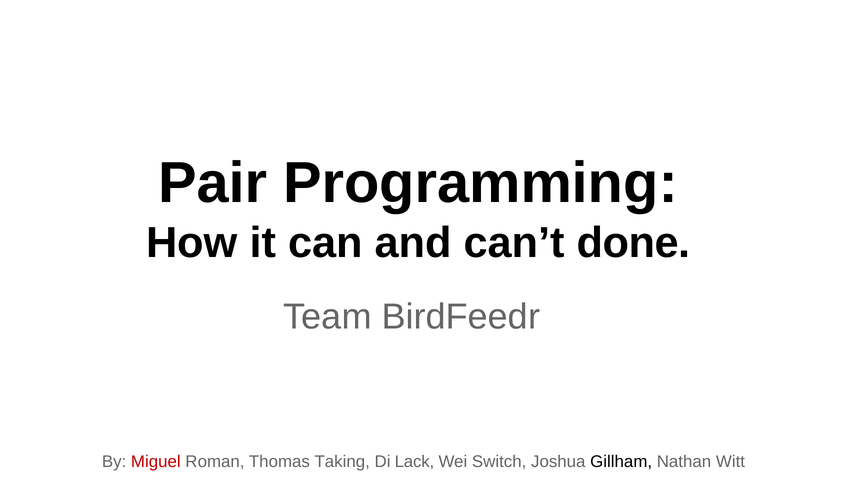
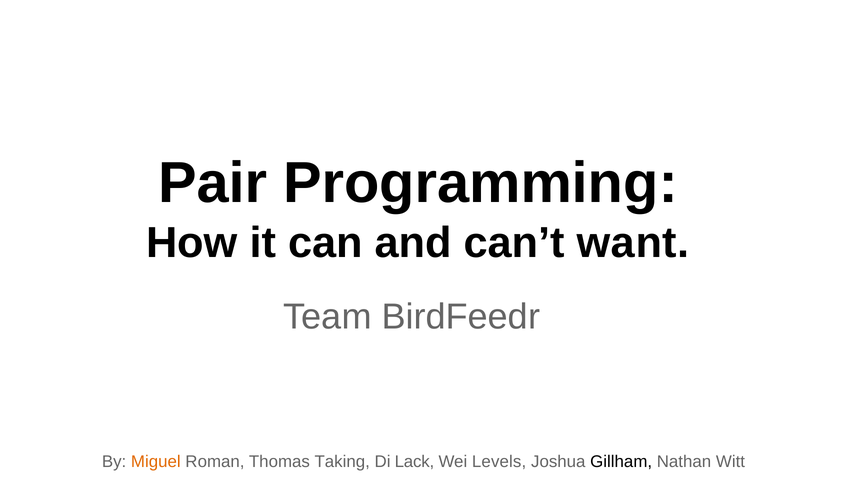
done: done -> want (633, 243)
Miguel colour: red -> orange (156, 462)
Switch: Switch -> Levels (499, 462)
